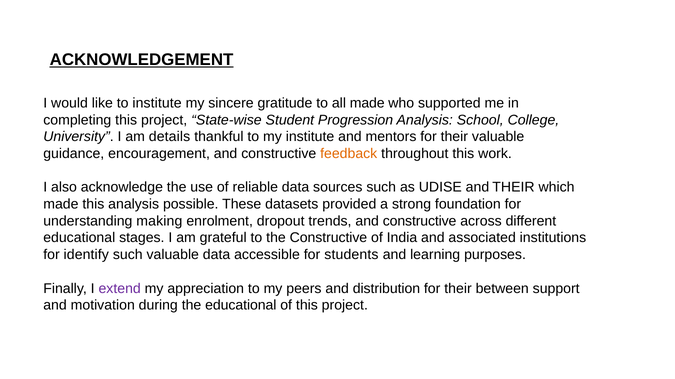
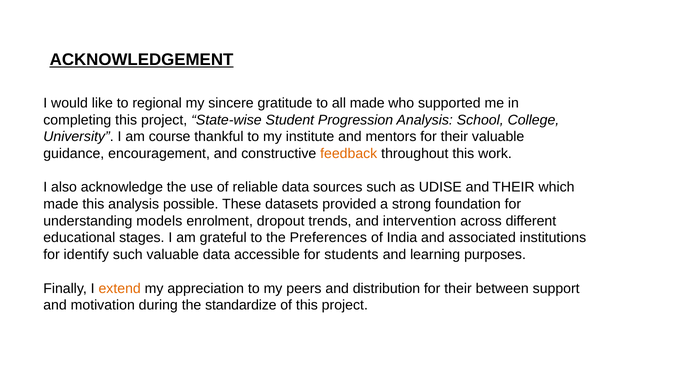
to institute: institute -> regional (157, 103)
details: details -> course (170, 137)
making: making -> models (159, 221)
trends and constructive: constructive -> intervention (420, 221)
the Constructive: Constructive -> Preferences (328, 238)
extend colour: purple -> orange (120, 289)
the educational: educational -> standardize (241, 306)
